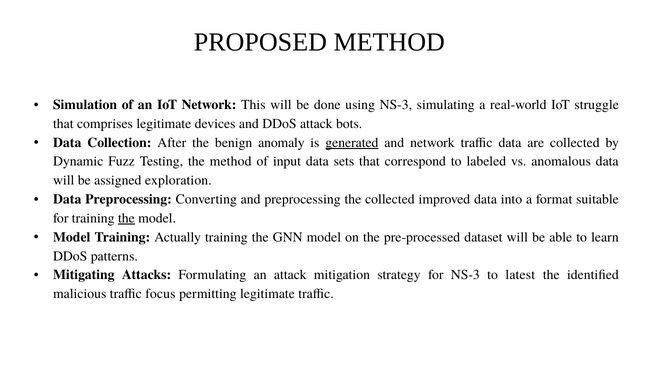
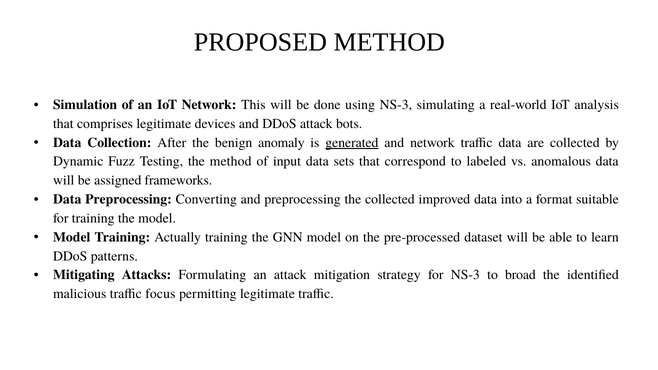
struggle: struggle -> analysis (597, 105)
exploration: exploration -> frameworks (178, 180)
the underline: present -> none (126, 218)
latest: latest -> broad (520, 275)
